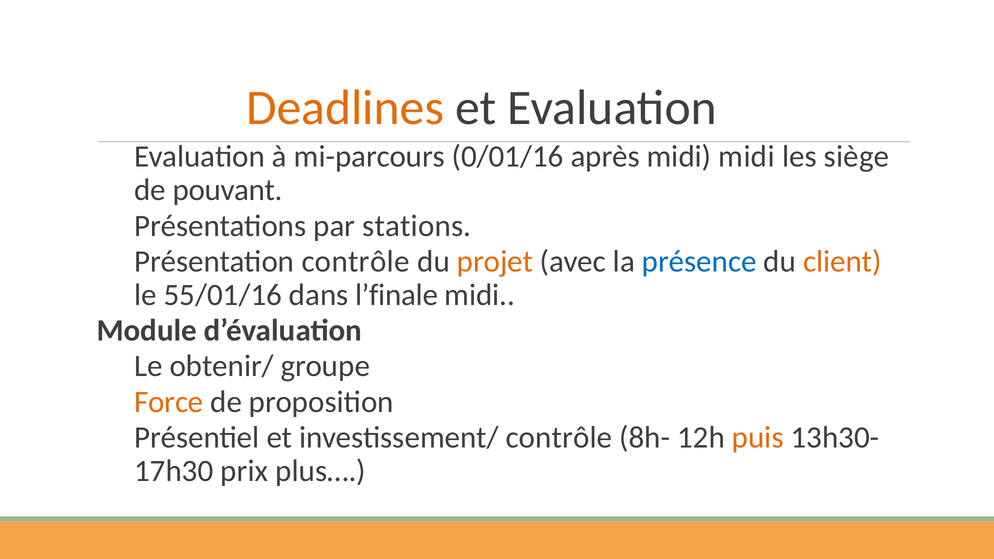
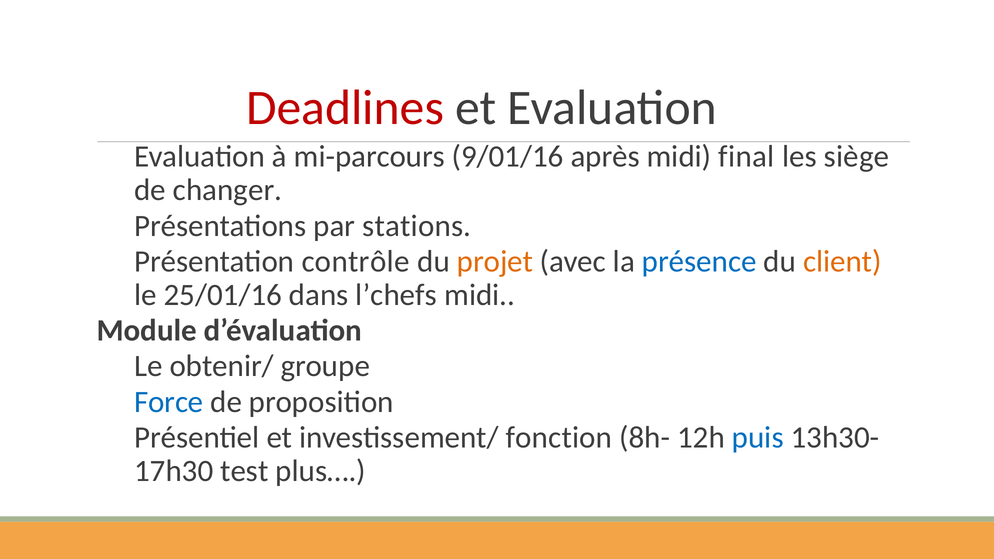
Deadlines colour: orange -> red (345, 108)
0/01/16: 0/01/16 -> 9/01/16 (508, 157)
midi midi: midi -> final (747, 157)
pouvant: pouvant -> changer (228, 190)
55/01/16: 55/01/16 -> 25/01/16 (223, 295)
l’finale: l’finale -> l’chefs (396, 295)
Force colour: orange -> blue (169, 402)
investissement/ contrôle: contrôle -> fonction (559, 438)
puis colour: orange -> blue (758, 438)
prix: prix -> test (244, 471)
